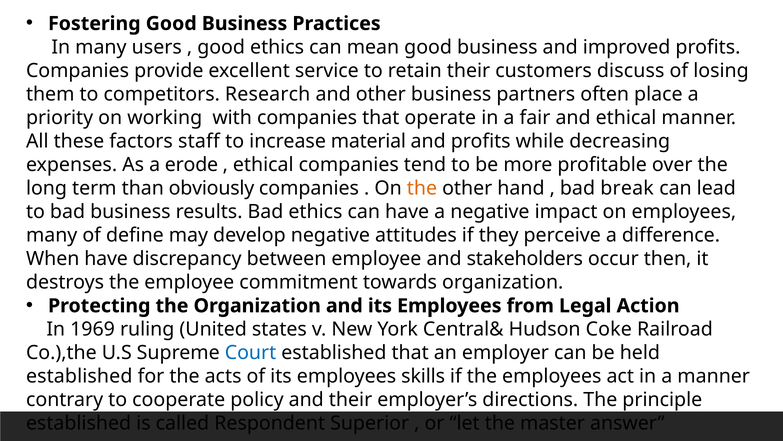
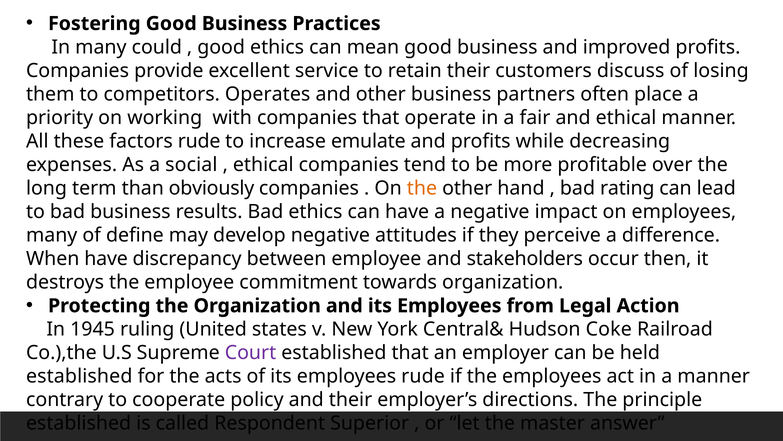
users: users -> could (157, 47)
Research: Research -> Operates (268, 94)
factors staff: staff -> rude (199, 141)
material: material -> emulate (368, 141)
erode: erode -> social (191, 164)
break: break -> rating (627, 188)
1969: 1969 -> 1945 (93, 329)
Court colour: blue -> purple (251, 352)
employees skills: skills -> rude (423, 376)
